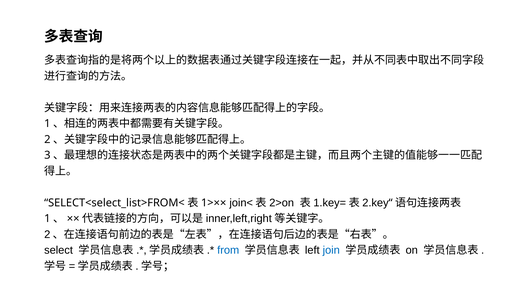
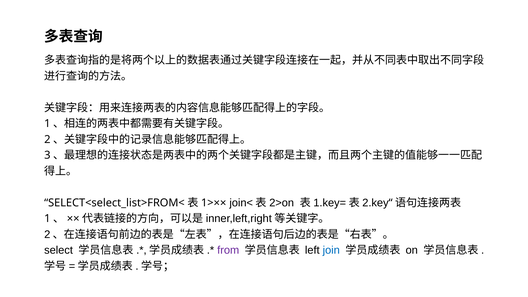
from colour: blue -> purple (228, 250)
